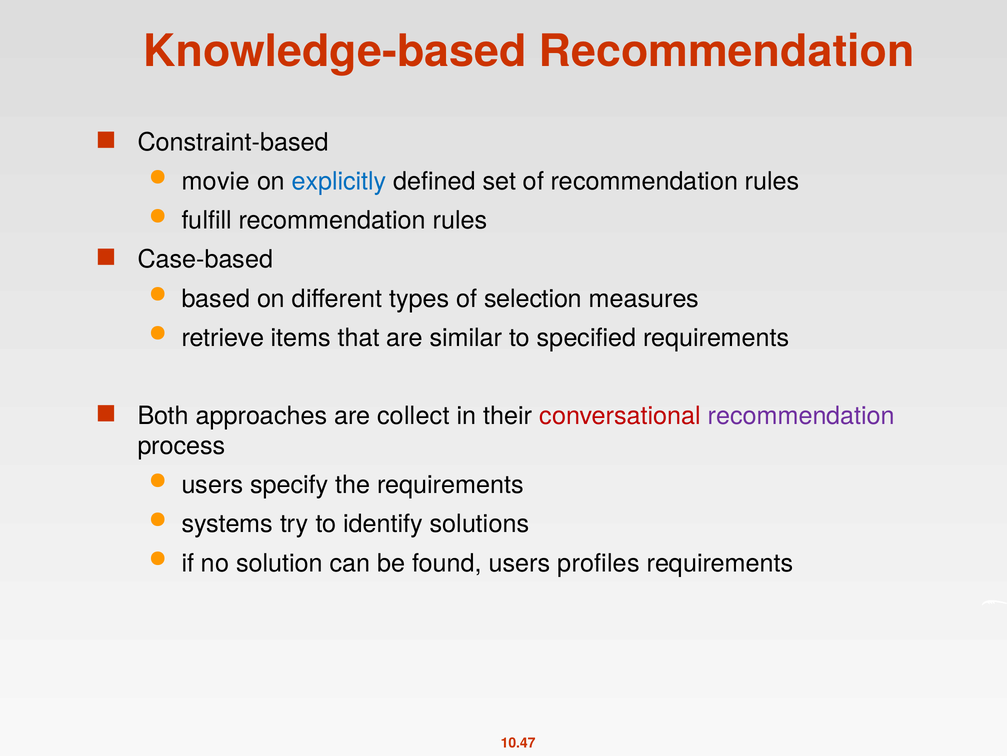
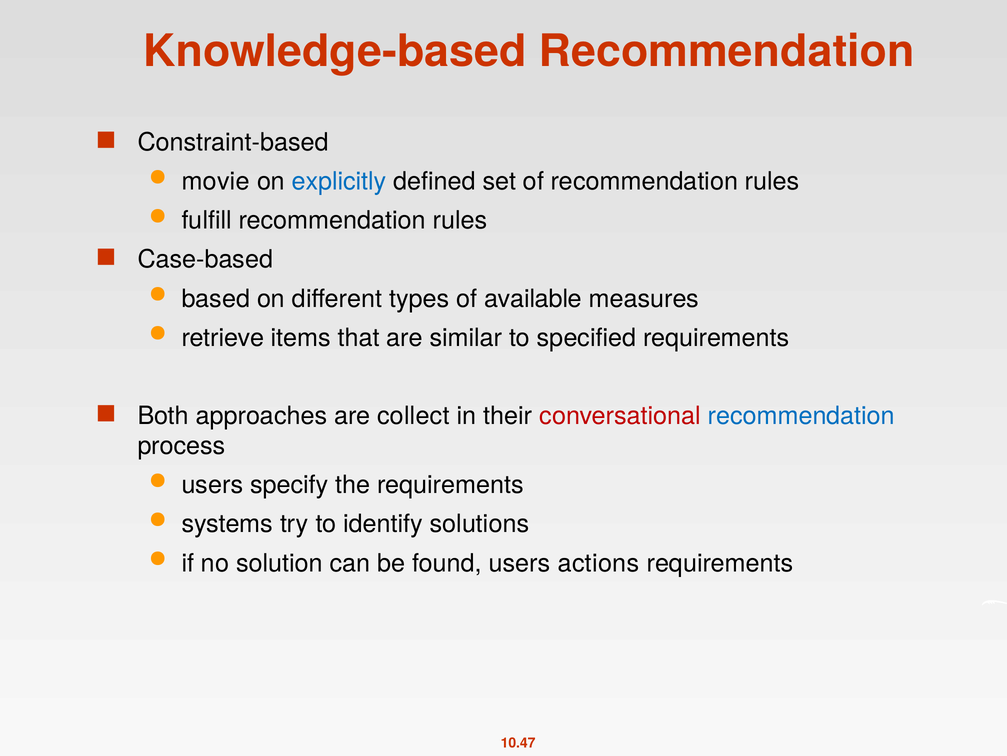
selection: selection -> available (533, 298)
recommendation colour: purple -> blue (801, 415)
profiles: profiles -> actions (599, 563)
